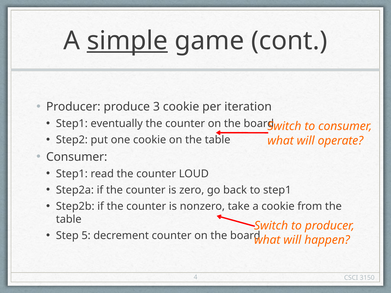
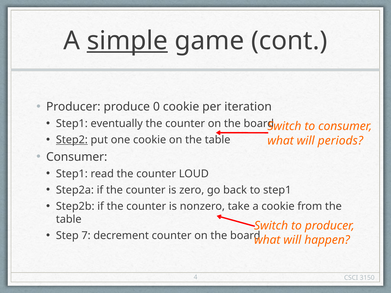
3: 3 -> 0 (156, 107)
Step2 underline: none -> present (72, 140)
operate: operate -> periods (340, 141)
5: 5 -> 7 (86, 236)
